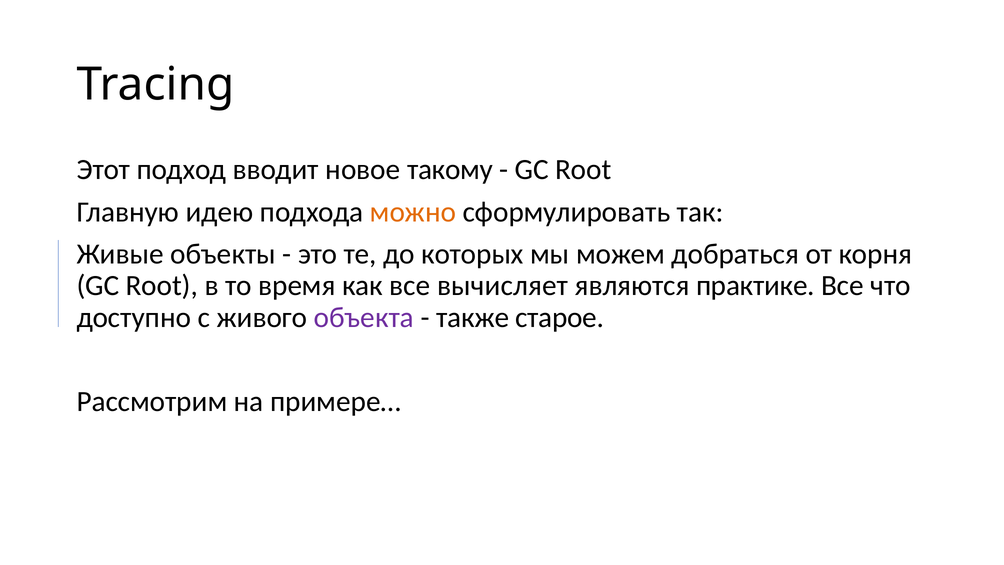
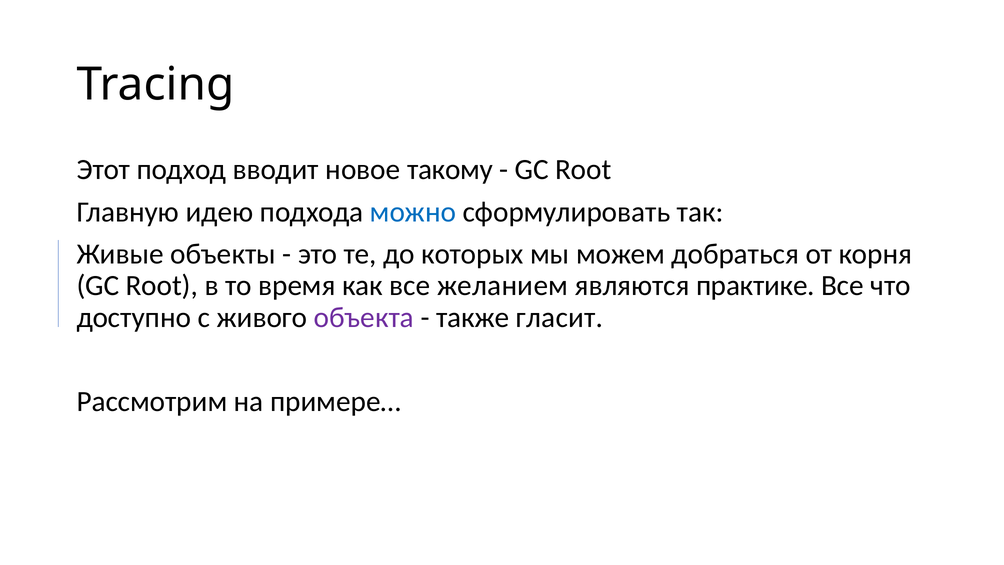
можно colour: orange -> blue (413, 212)
вычисляет: вычисляет -> желанием (503, 286)
старое: старое -> гласит (559, 317)
